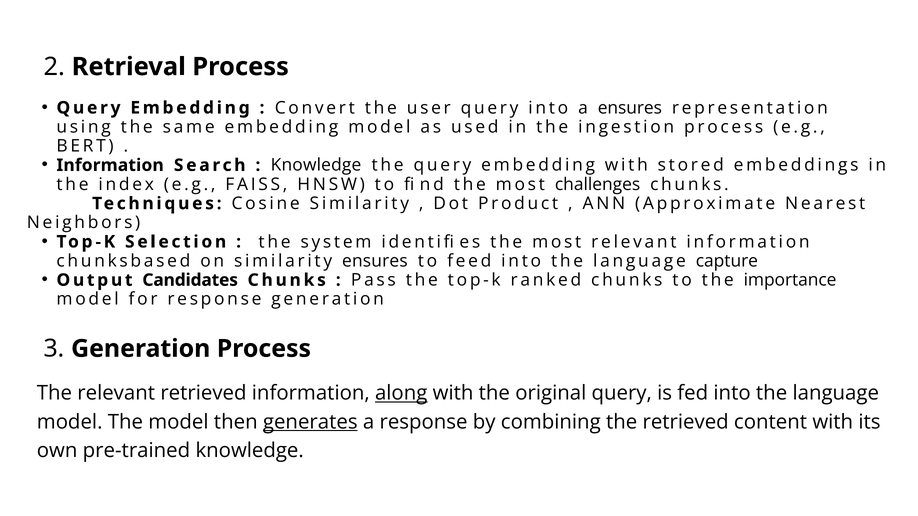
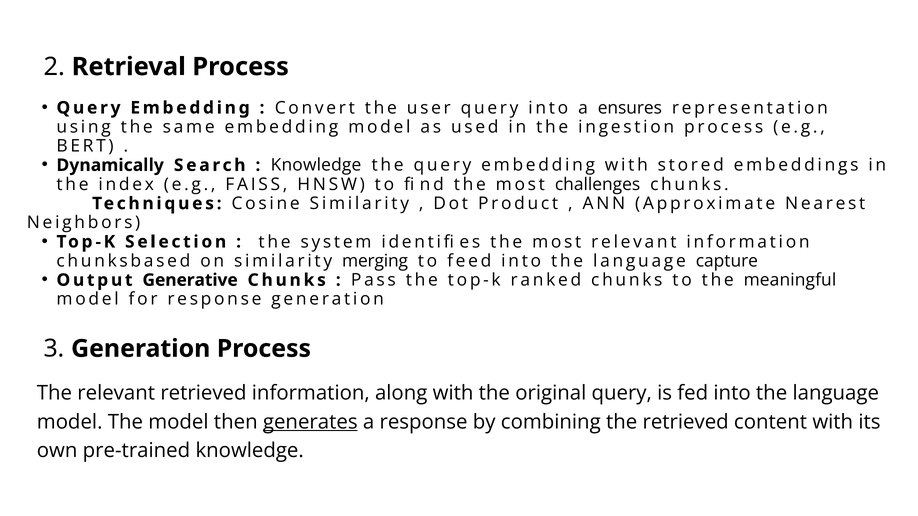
Information: Information -> Dynamically (110, 165)
similarity ensures: ensures -> merging (375, 261)
Candidates: Candidates -> Generative (190, 280)
importance: importance -> meaningful (790, 280)
along underline: present -> none (401, 394)
